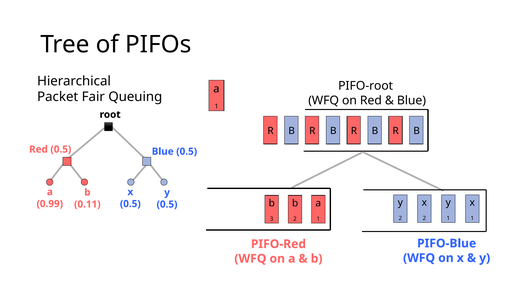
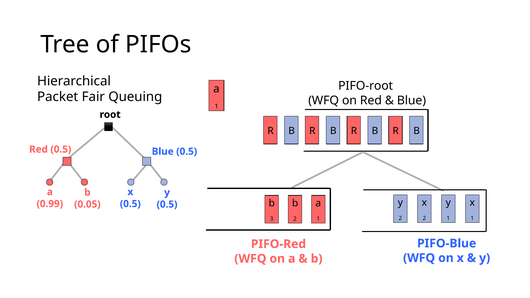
0.11: 0.11 -> 0.05 (87, 204)
